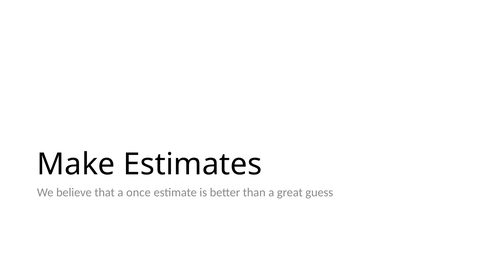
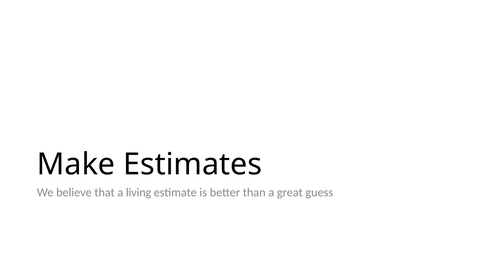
once: once -> living (139, 192)
